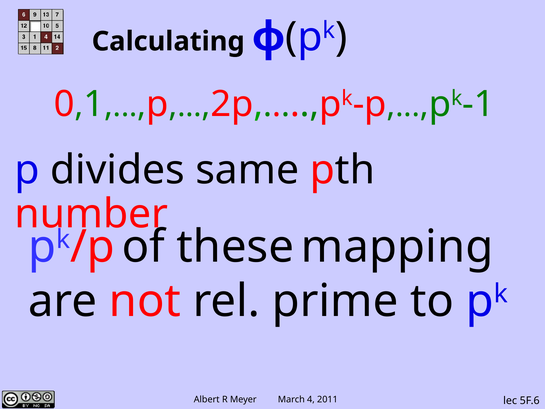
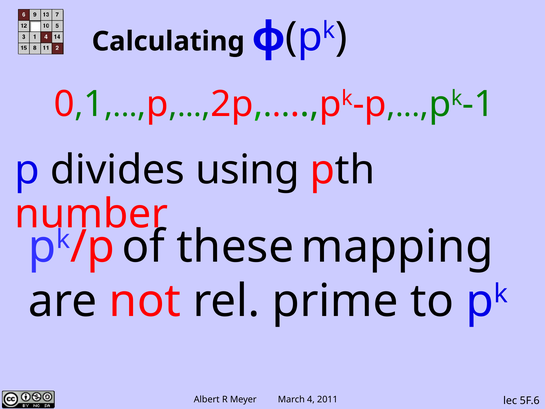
same: same -> using (247, 170)
